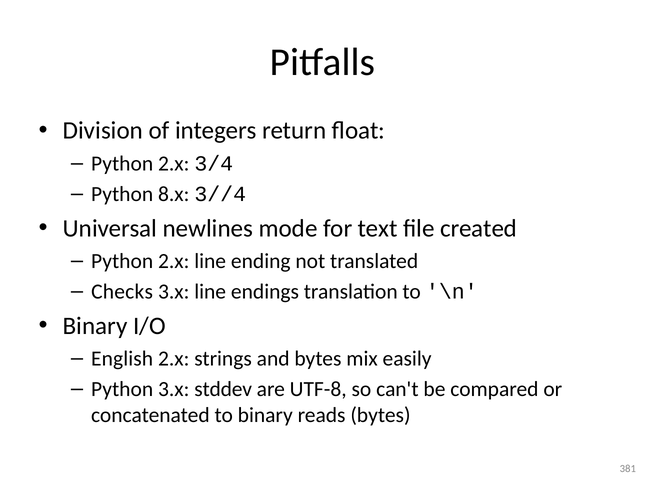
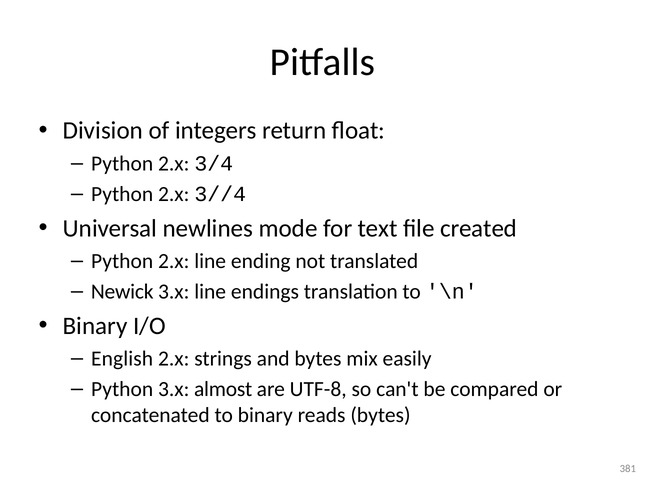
8.x: 8.x -> 2.x (174, 194)
Checks: Checks -> Newick (122, 292)
stddev: stddev -> almost (223, 389)
